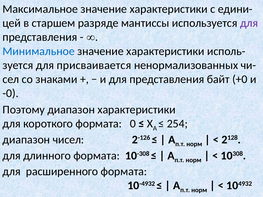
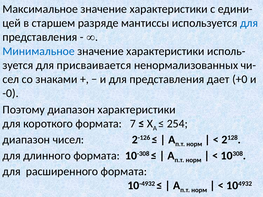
для colour: purple -> blue (249, 23)
байт: байт -> дает (218, 79)
0: 0 -> 7 (133, 124)
